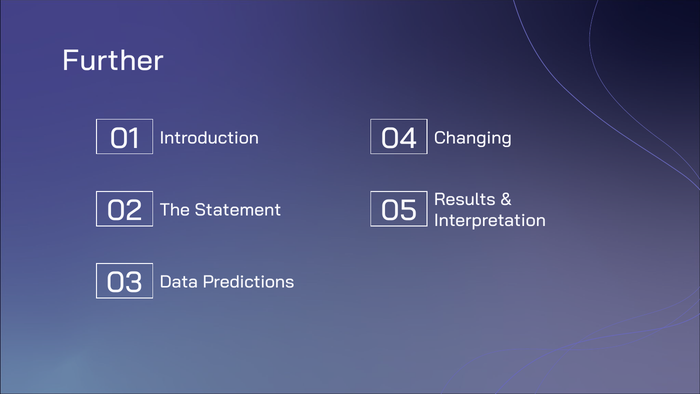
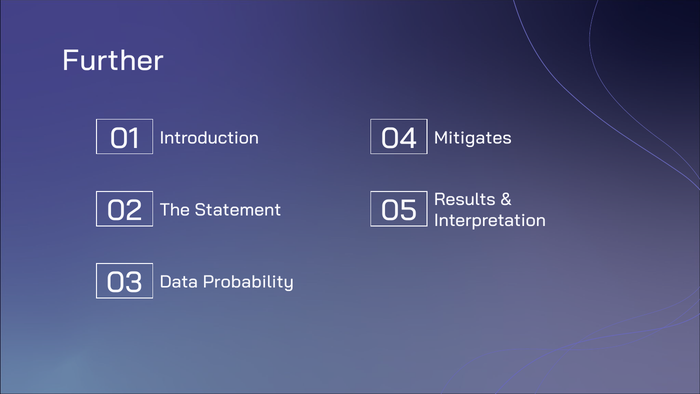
Changing: Changing -> Mitigates (473, 138)
Predictions: Predictions -> Probability (248, 282)
